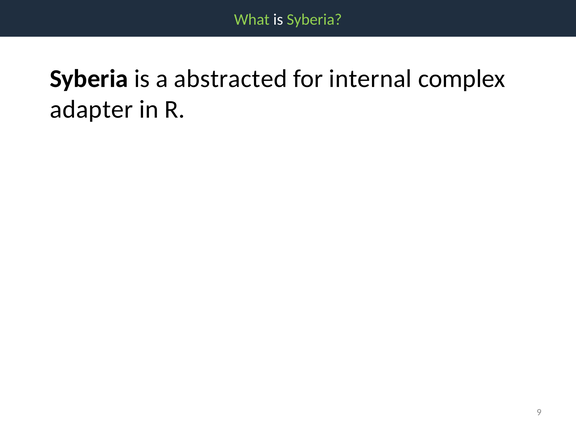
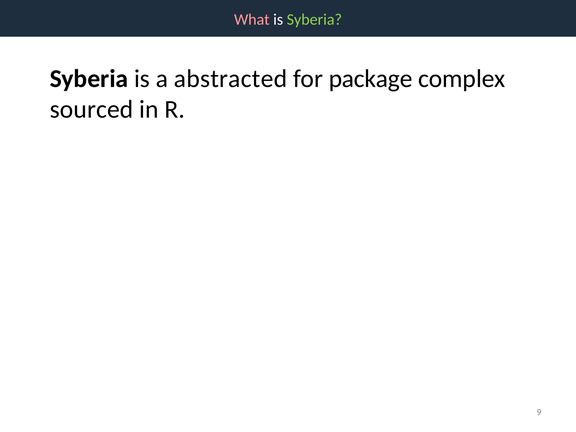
What colour: light green -> pink (252, 19)
internal: internal -> package (371, 79)
adapter: adapter -> sourced (92, 109)
